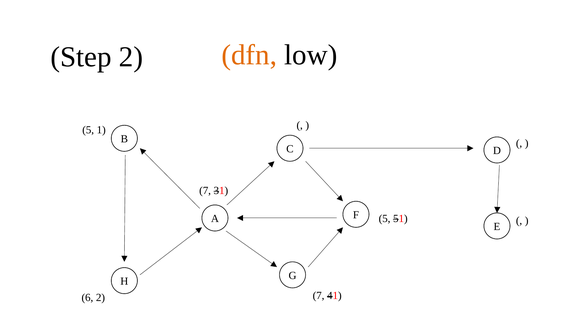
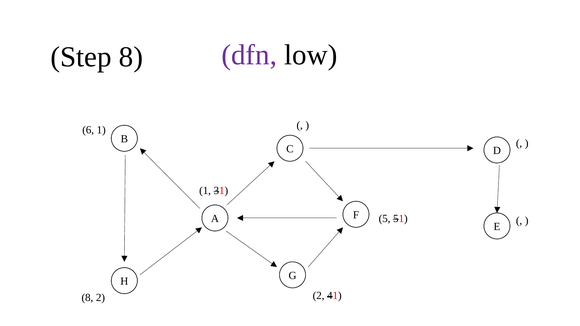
dfn colour: orange -> purple (249, 55)
Step 2: 2 -> 8 (131, 57)
5: 5 -> 6 (88, 130)
7: 7 -> 1 (205, 191)
7: 7 -> 2 (319, 296)
6: 6 -> 8 (87, 298)
